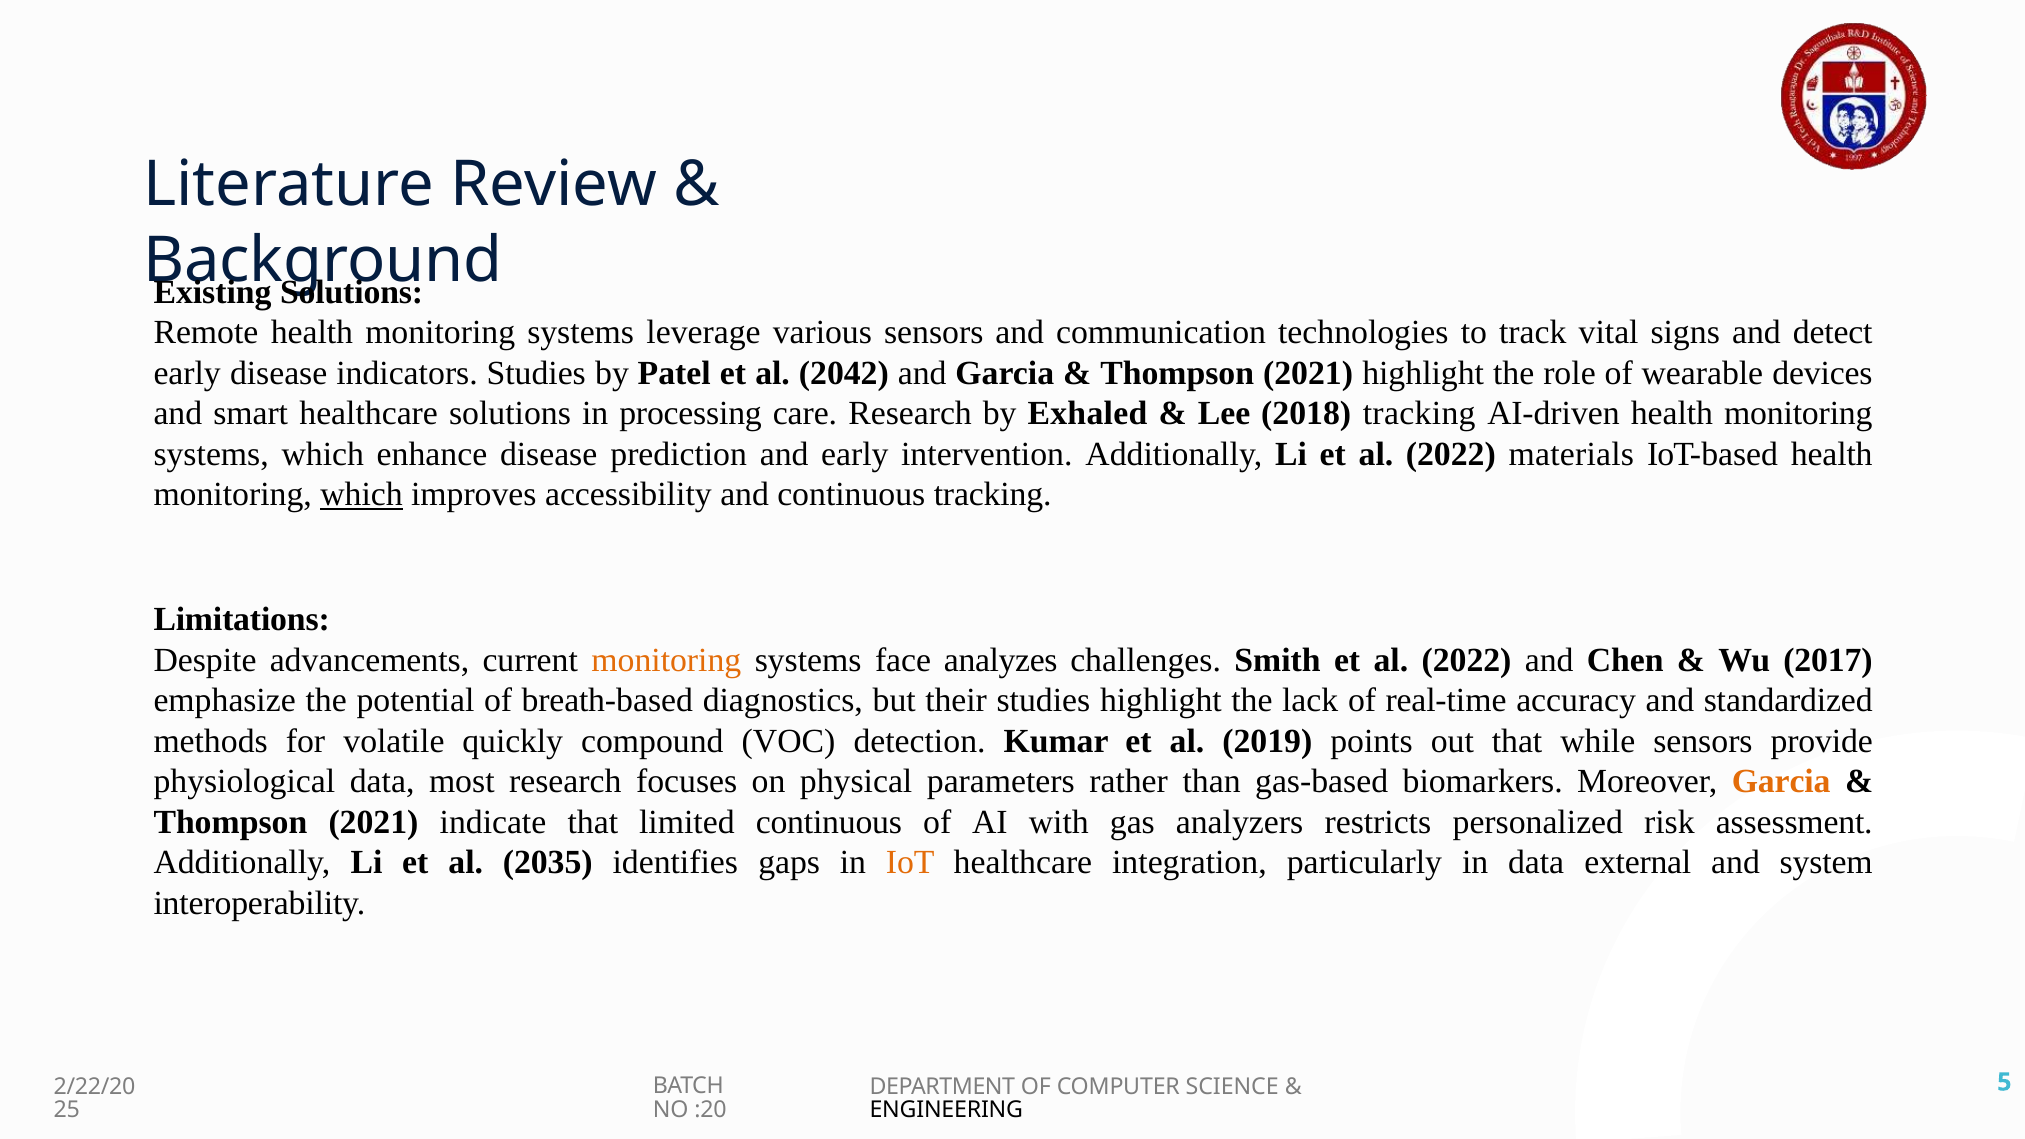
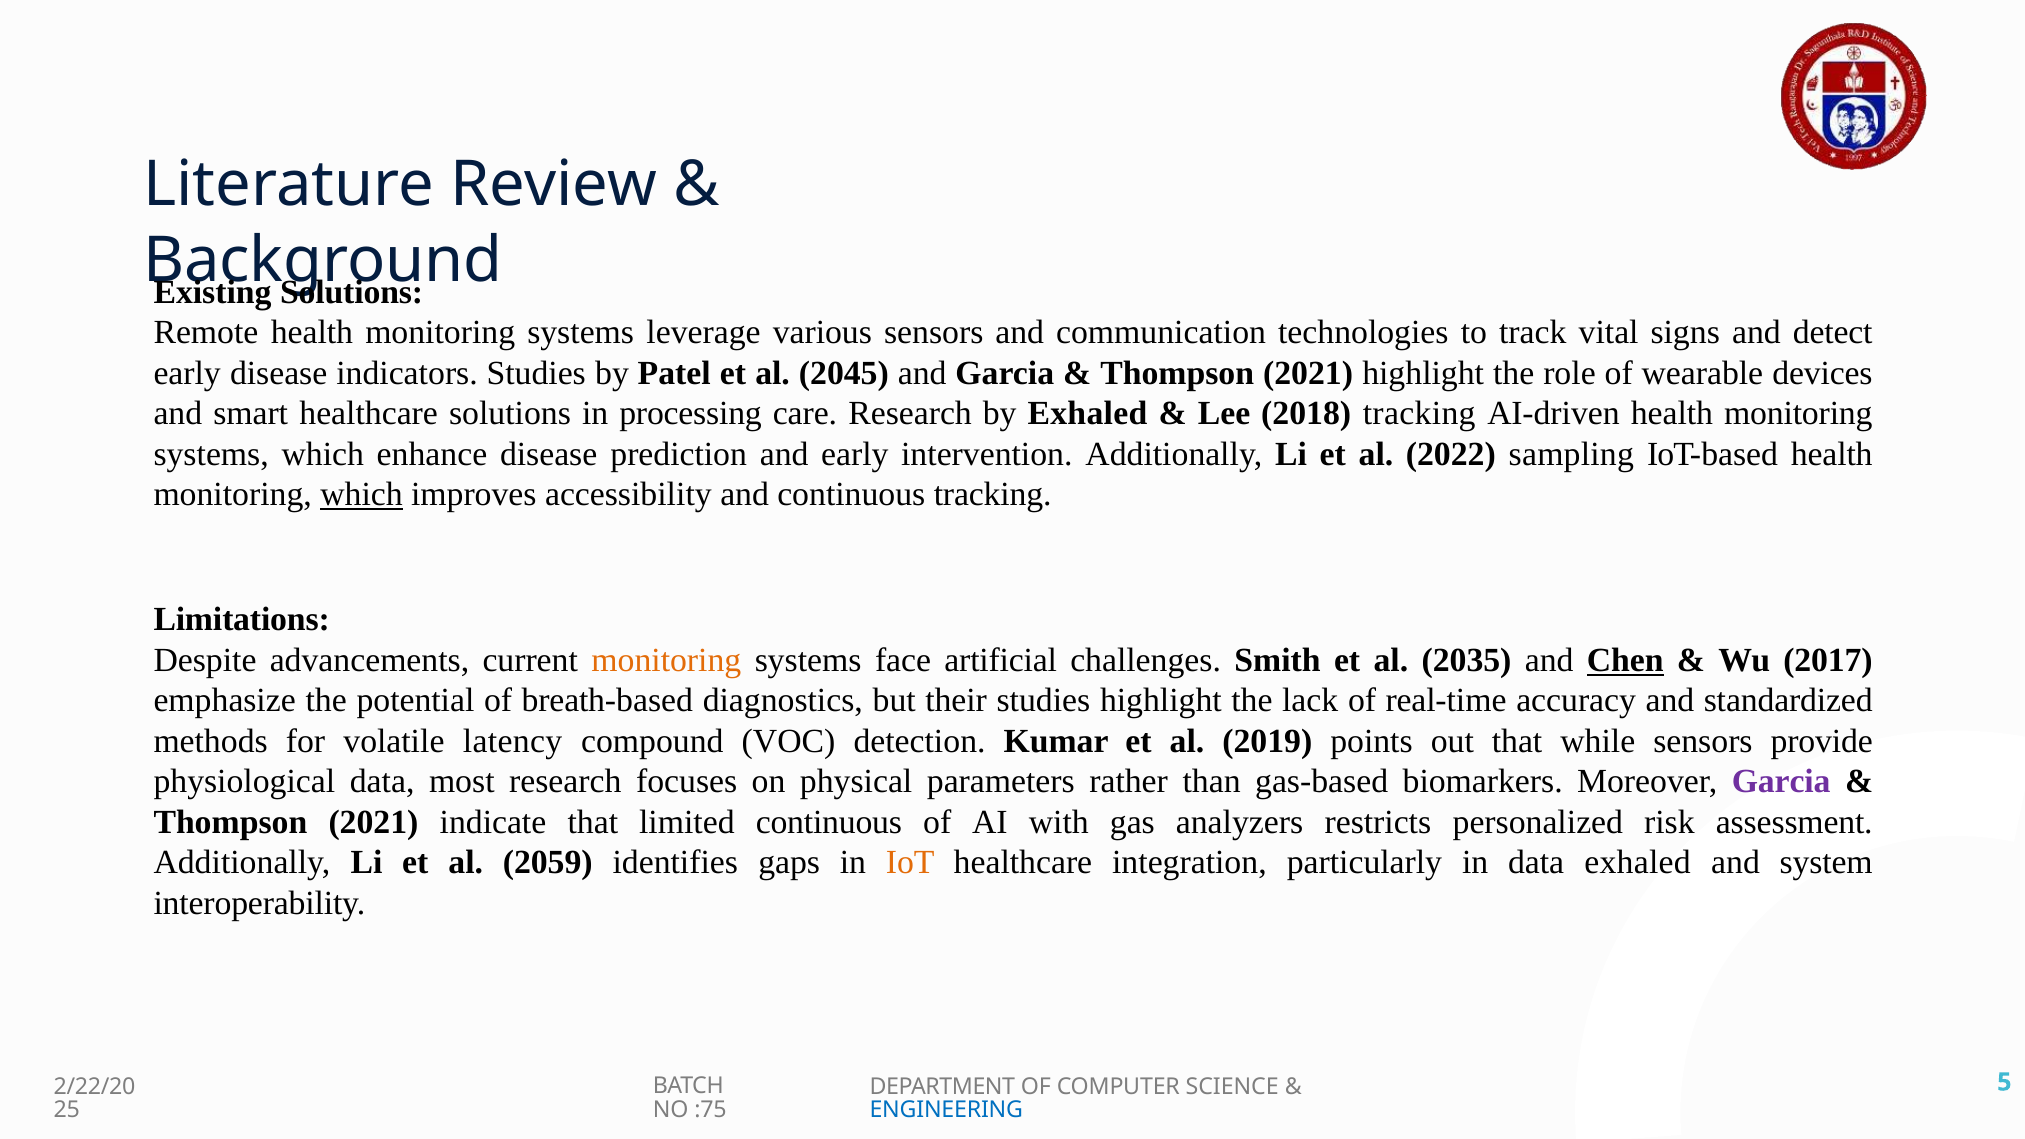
2042: 2042 -> 2045 (844, 373)
materials: materials -> sampling (1571, 454)
analyzes: analyzes -> artificial (1001, 660)
Smith et al 2022: 2022 -> 2035 (1467, 660)
Chen underline: none -> present (1625, 660)
quickly: quickly -> latency (513, 741)
Garcia colour: orange -> purple (1781, 782)
2035: 2035 -> 2059 (548, 863)
data external: external -> exhaled (1638, 863)
:20: :20 -> :75 (710, 1110)
ENGINEERING colour: black -> blue (946, 1110)
